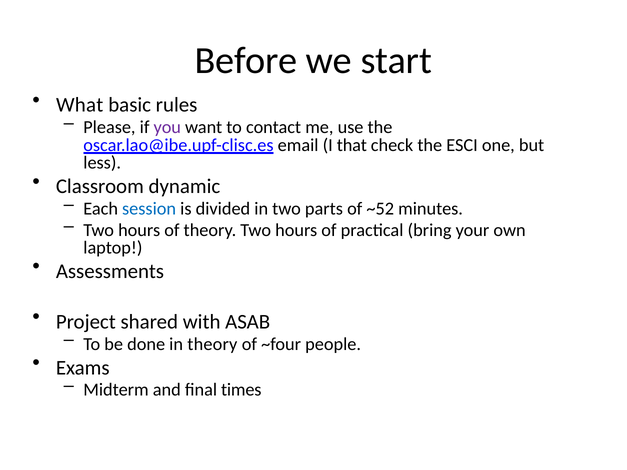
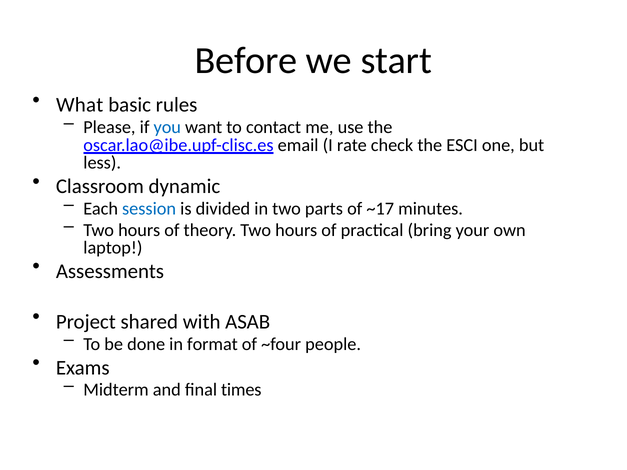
you colour: purple -> blue (167, 127)
that: that -> rate (352, 145)
~52: ~52 -> ~17 (380, 209)
in theory: theory -> format (212, 344)
